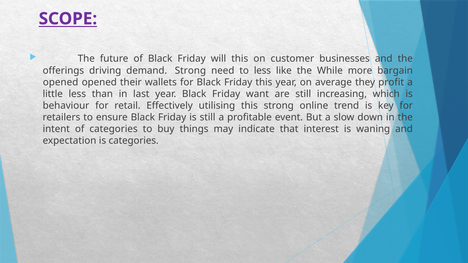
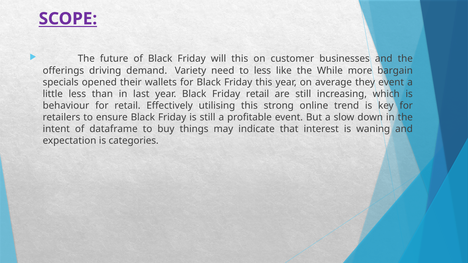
demand Strong: Strong -> Variety (190, 71)
opened: opened -> specials (61, 82)
they profit: profit -> event (391, 82)
Friday want: want -> retail (258, 94)
of categories: categories -> dataframe (114, 129)
